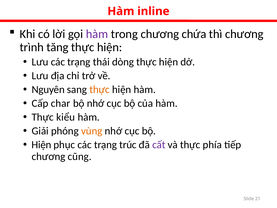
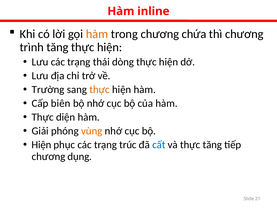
hàm colour: purple -> orange (97, 34)
Nguyên: Nguyên -> Trường (48, 89)
char: char -> biên (61, 103)
kiểu: kiểu -> diện (66, 117)
cất colour: purple -> blue (159, 145)
thực phía: phía -> tăng (212, 145)
cũng: cũng -> dụng (80, 156)
